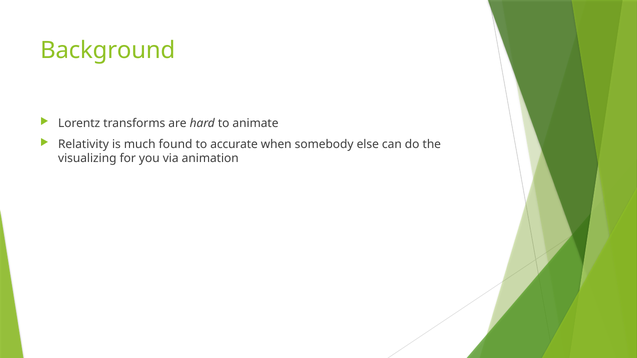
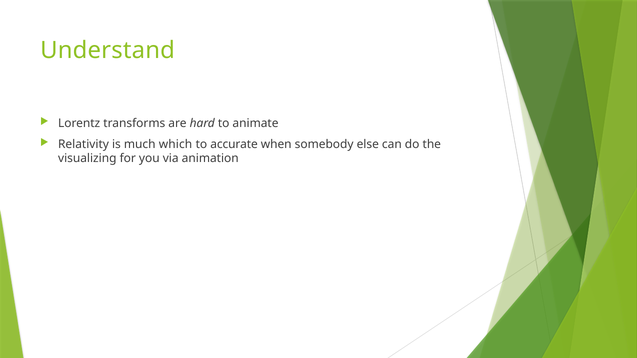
Background: Background -> Understand (108, 50)
found: found -> which (176, 144)
